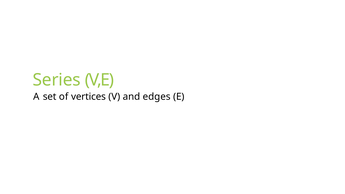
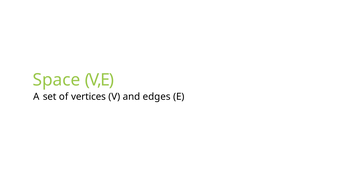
Series: Series -> Space (57, 80)
